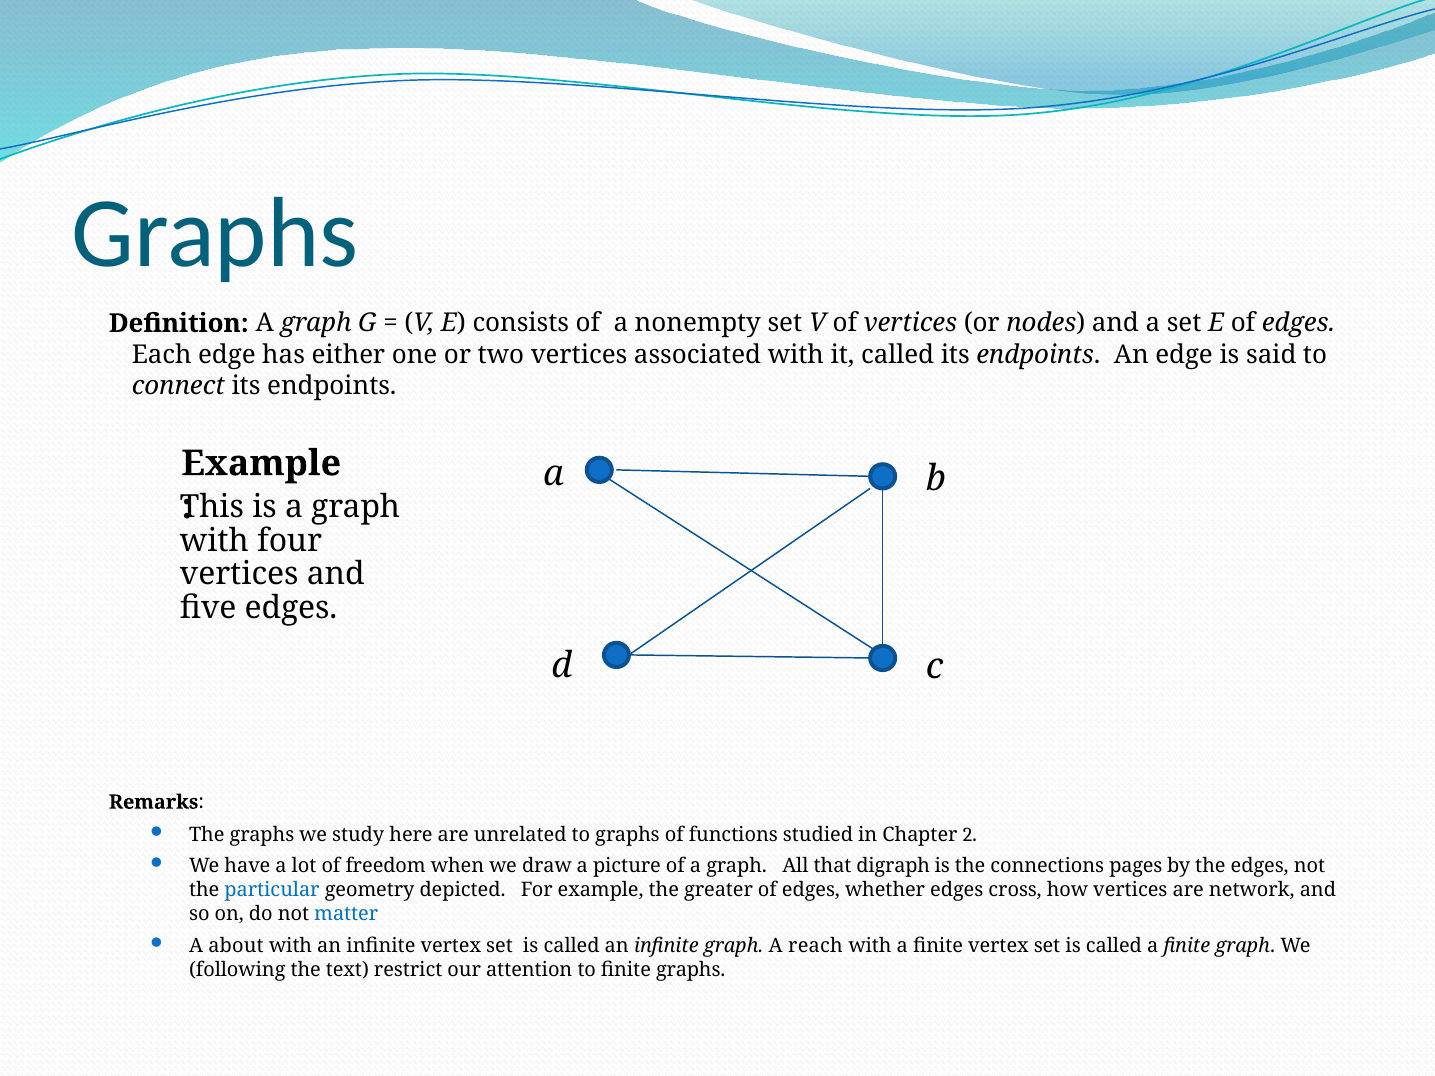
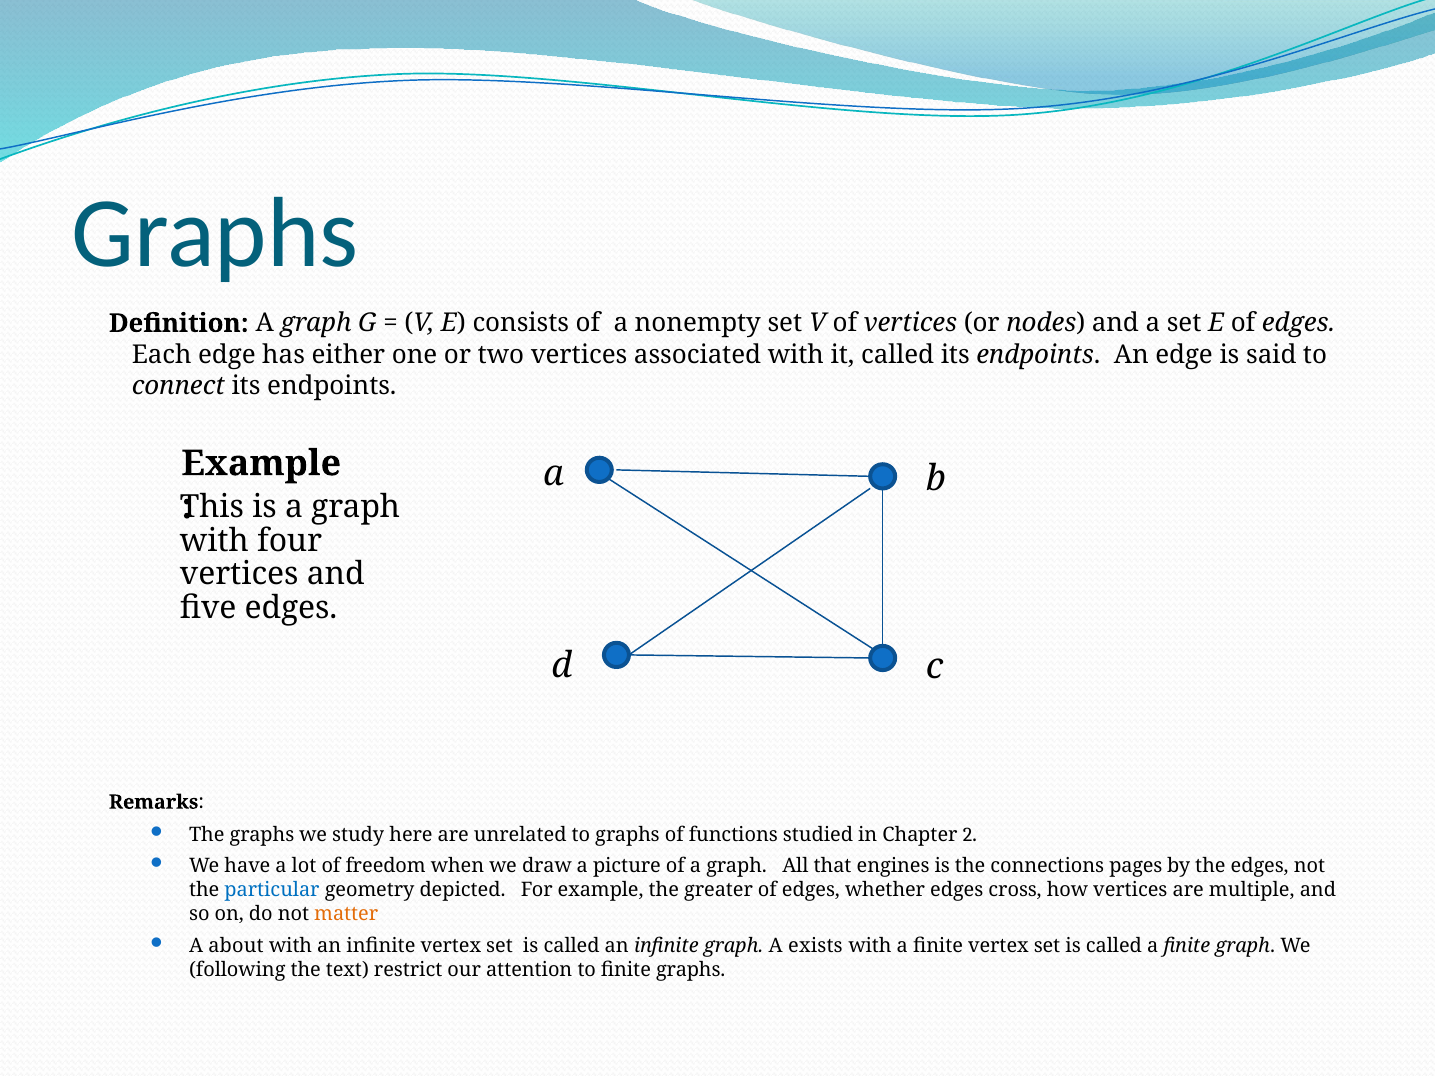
digraph: digraph -> engines (893, 867)
network: network -> multiple (1252, 891)
matter colour: blue -> orange (346, 914)
reach: reach -> exists (815, 946)
